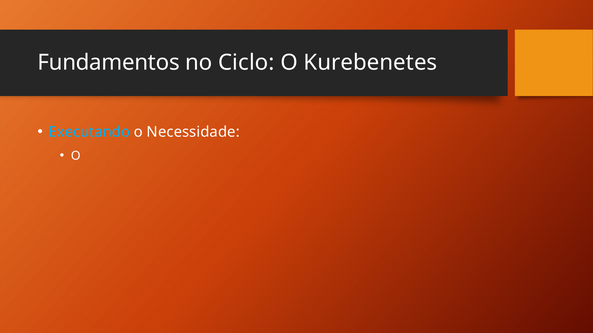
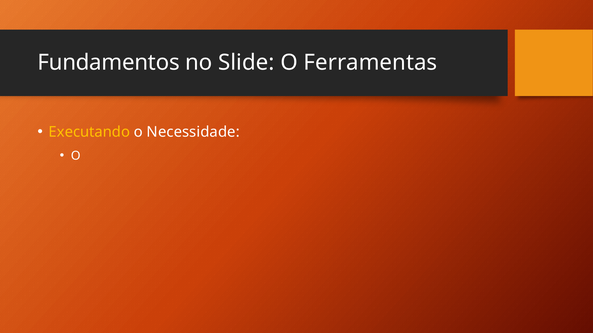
Ciclo: Ciclo -> Slide (246, 63)
Kurebenetes: Kurebenetes -> Ferramentas (370, 63)
Executando colour: light blue -> yellow (89, 132)
